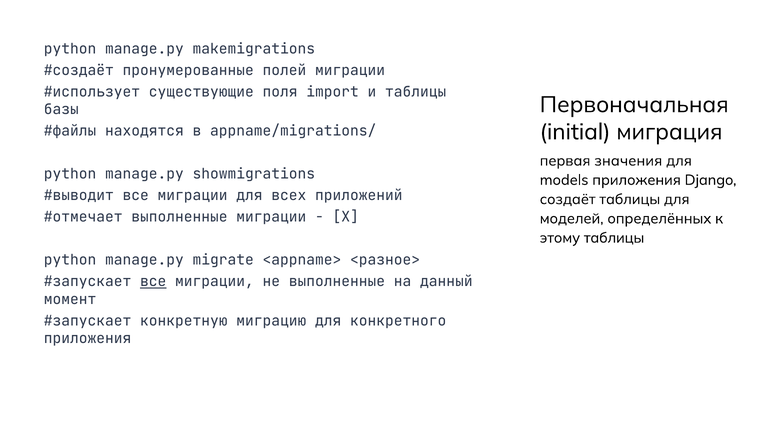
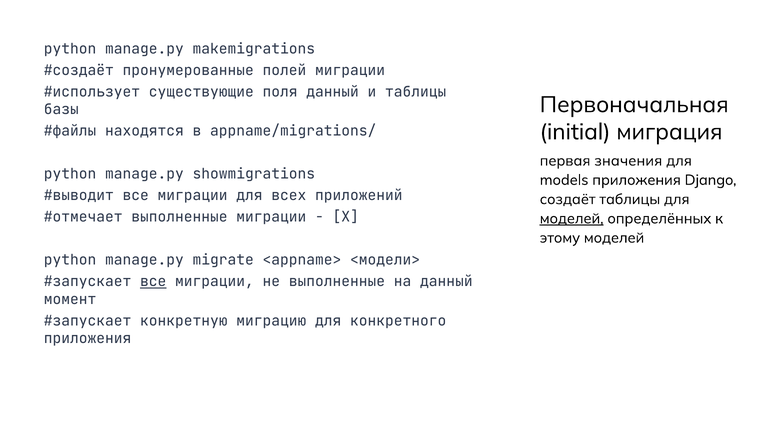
поля import: import -> данный (333, 92)
моделей underline: none -> present (572, 218)
этому таблицы: таблицы -> моделей (614, 238)
<разное>: <разное> -> <модели> (385, 260)
